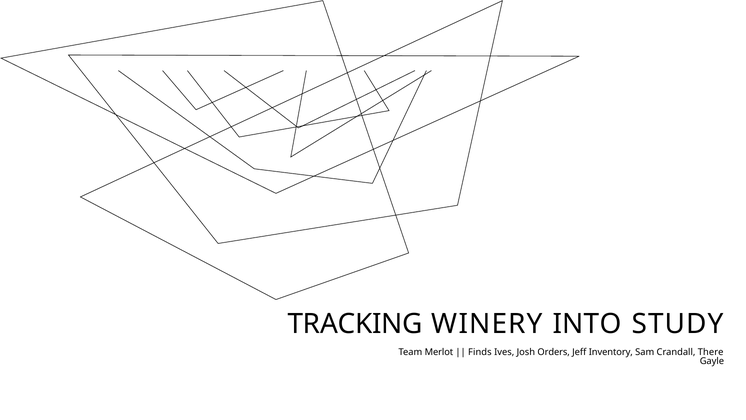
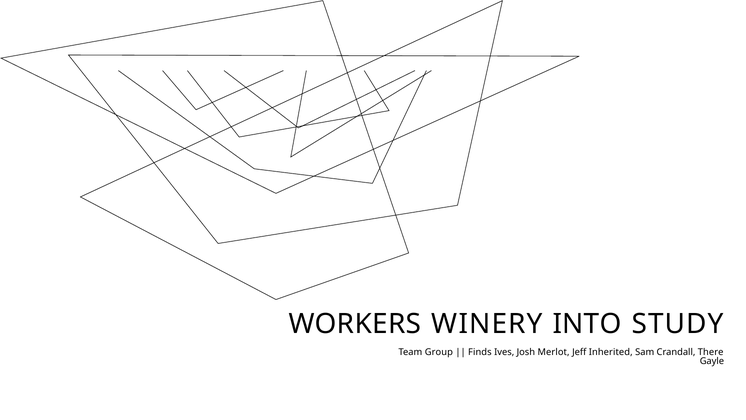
TRACKING: TRACKING -> WORKERS (355, 324)
Merlot: Merlot -> Group (439, 352)
Orders: Orders -> Merlot (554, 352)
Inventory: Inventory -> Inherited (611, 352)
